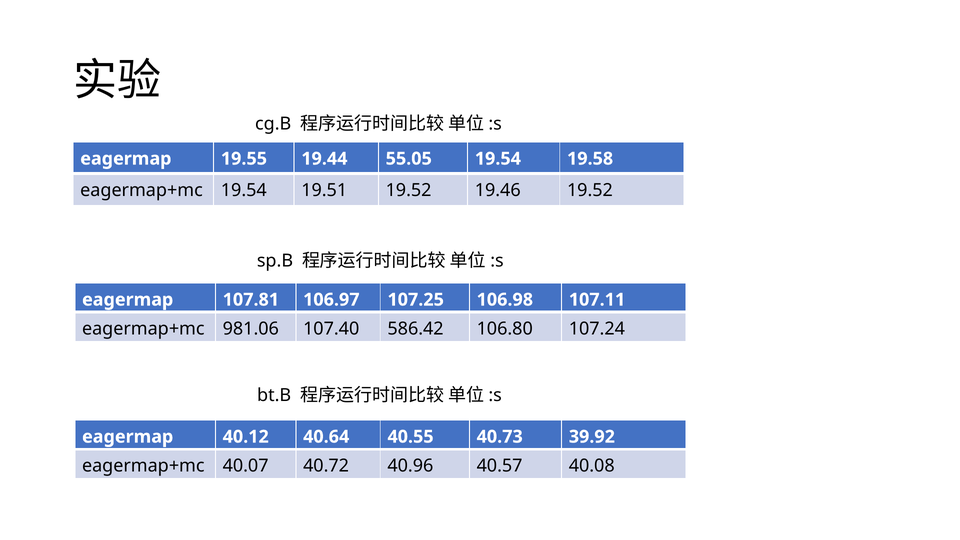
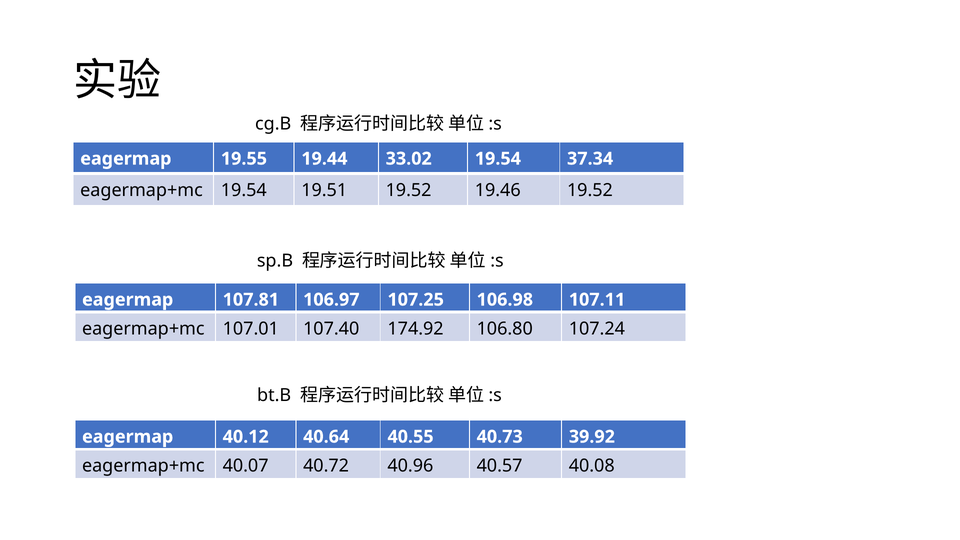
55.05: 55.05 -> 33.02 (409, 159)
19.58: 19.58 -> 37.34 (590, 159)
981.06: 981.06 -> 107.01 (251, 329)
586.42: 586.42 -> 174.92 (416, 329)
